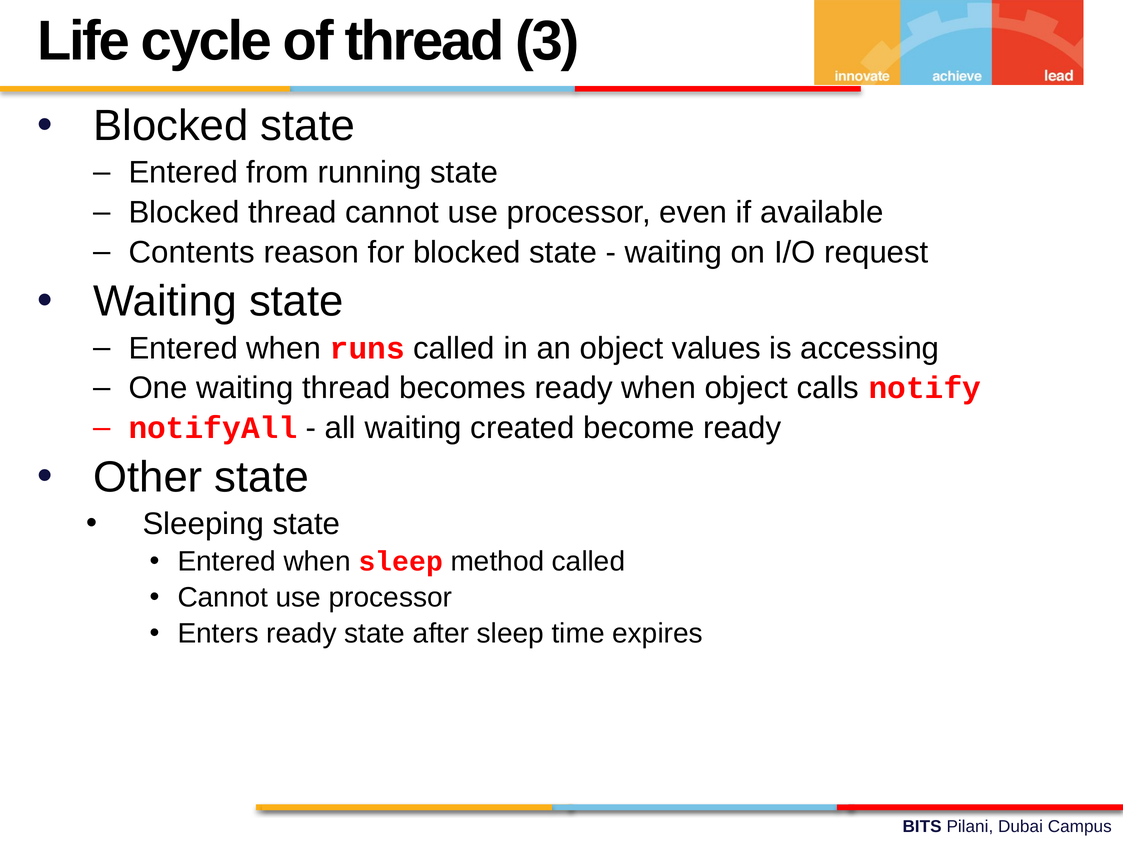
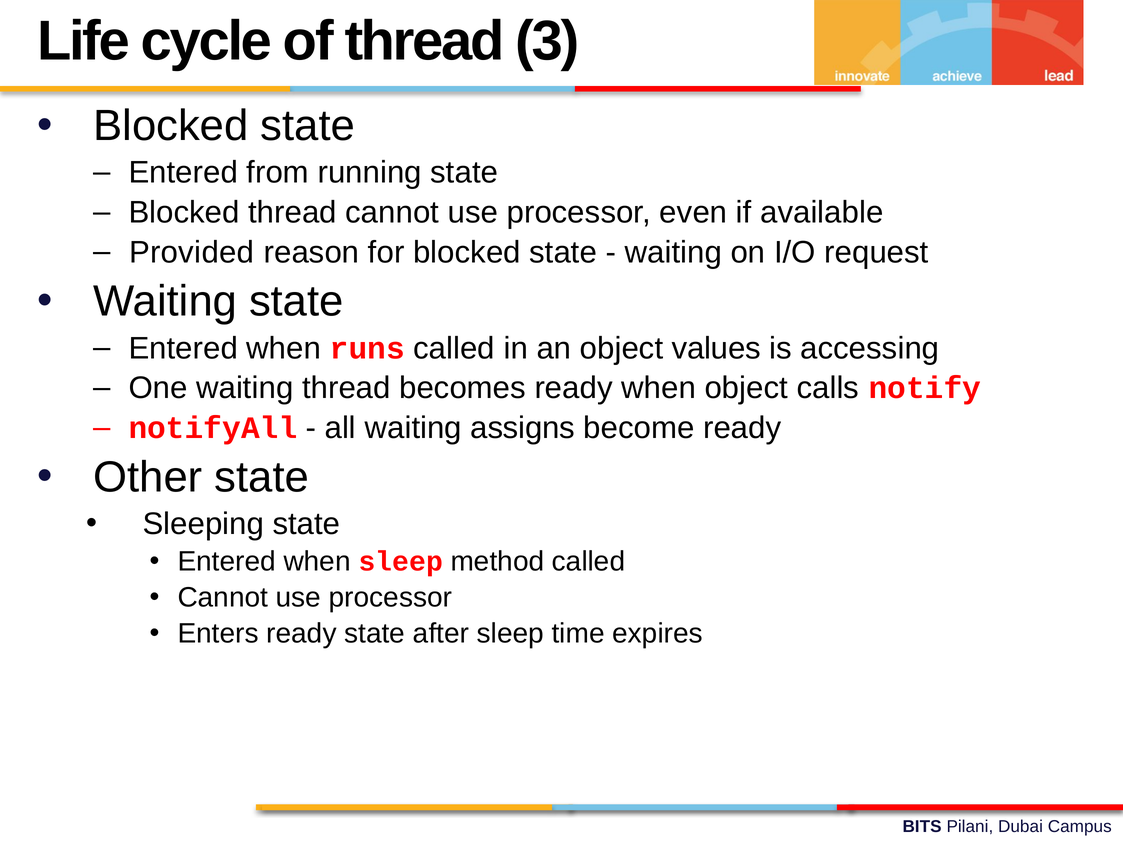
Contents: Contents -> Provided (192, 252)
created: created -> assigns (523, 428)
